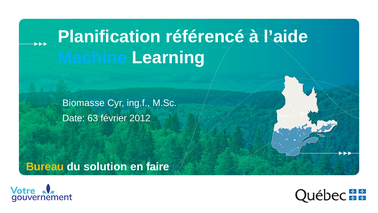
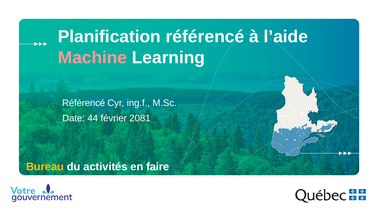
Machine colour: light blue -> pink (92, 57)
Biomasse: Biomasse -> Référencé (84, 103)
63: 63 -> 44 (93, 118)
2012: 2012 -> 2081 (140, 118)
solution: solution -> activités (105, 166)
